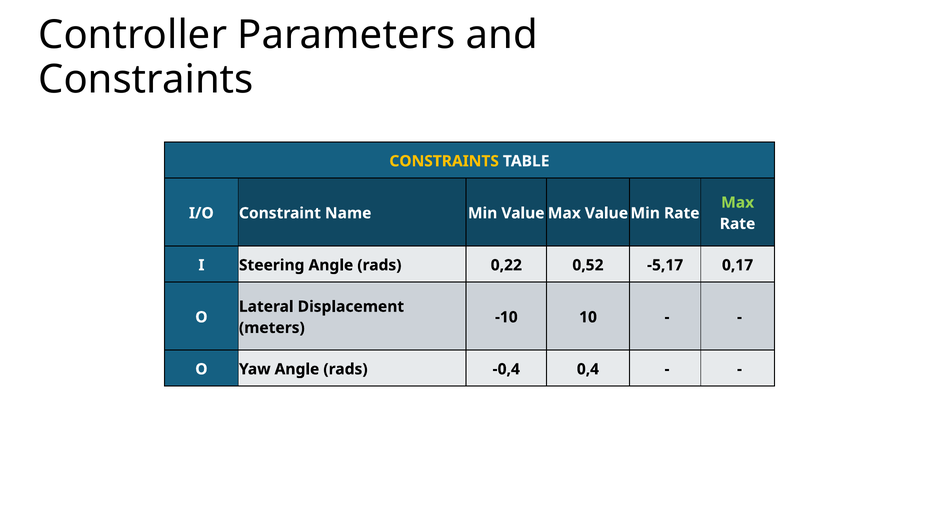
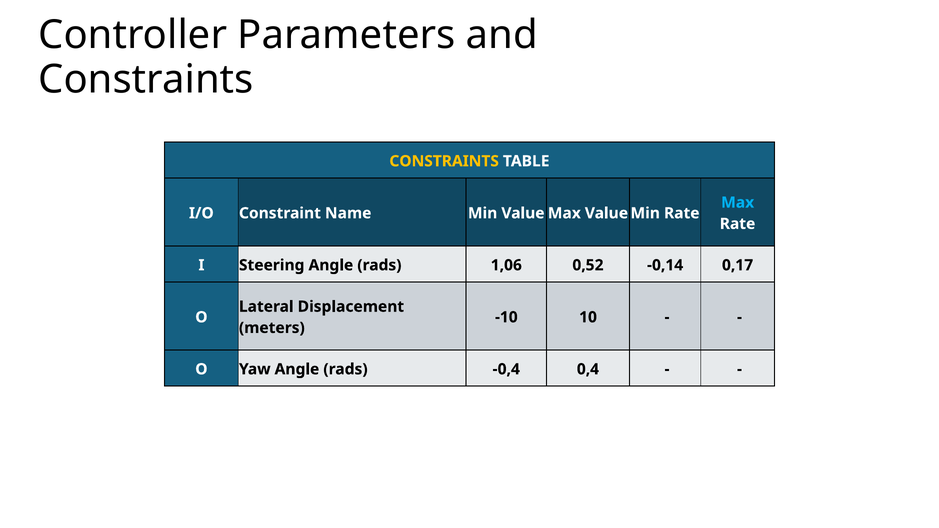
Max colour: light green -> light blue (738, 203)
0,22: 0,22 -> 1,06 (506, 265)
-5,17: -5,17 -> -0,14 (665, 265)
